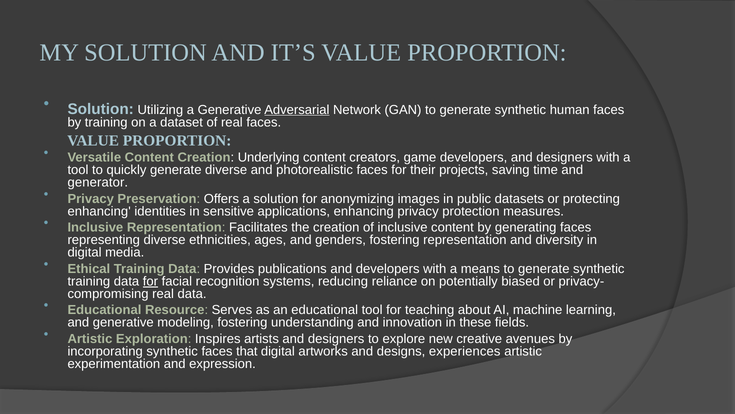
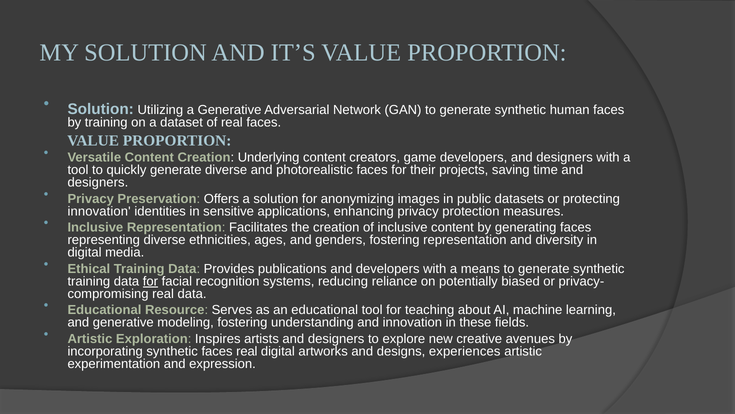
Adversarial underline: present -> none (297, 110)
generator: generator -> designers (98, 182)
enhancing: enhancing -> innovation (99, 211)
faces that: that -> real (247, 351)
